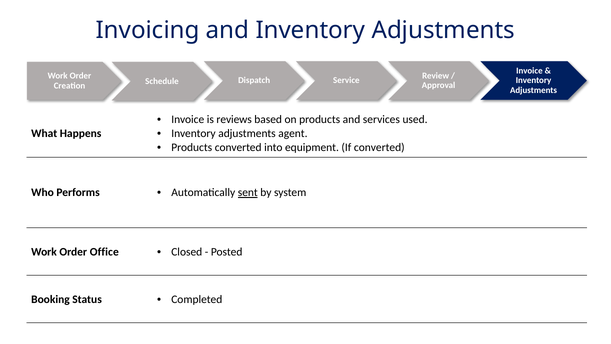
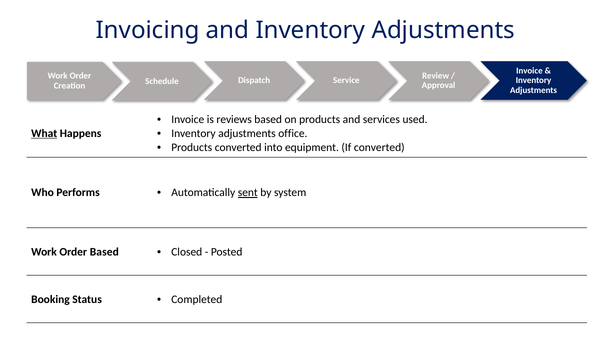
agent: agent -> office (293, 133)
What underline: none -> present (44, 133)
Order Office: Office -> Based (104, 252)
